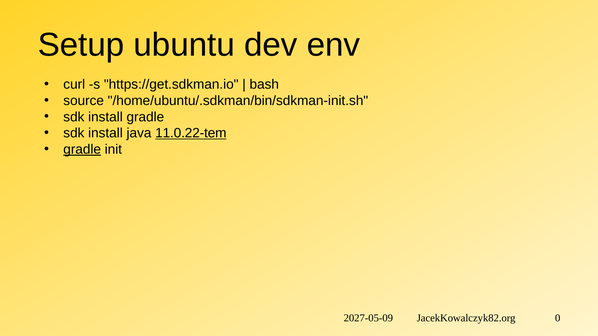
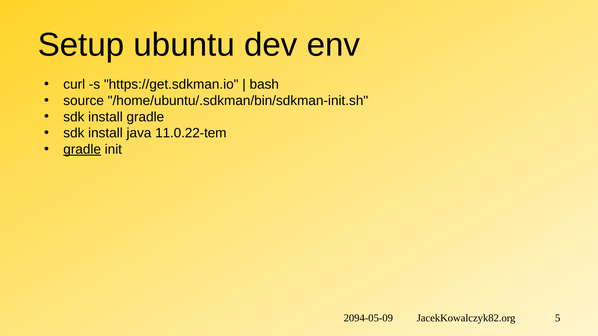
11.0.22-tem underline: present -> none (191, 133)
2027-05-09: 2027-05-09 -> 2094-05-09 (368, 318)
0: 0 -> 5 (558, 318)
